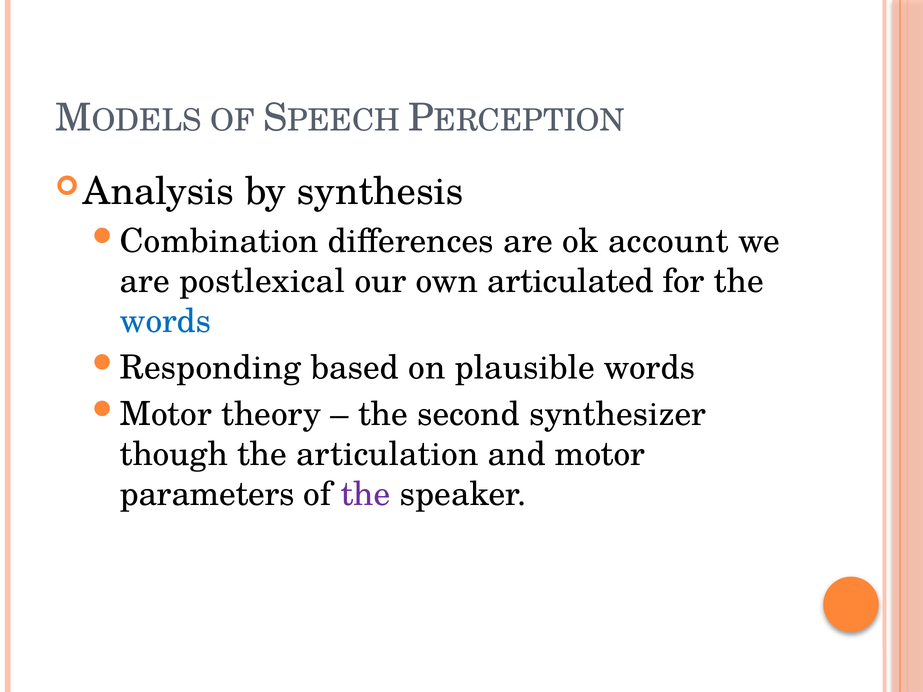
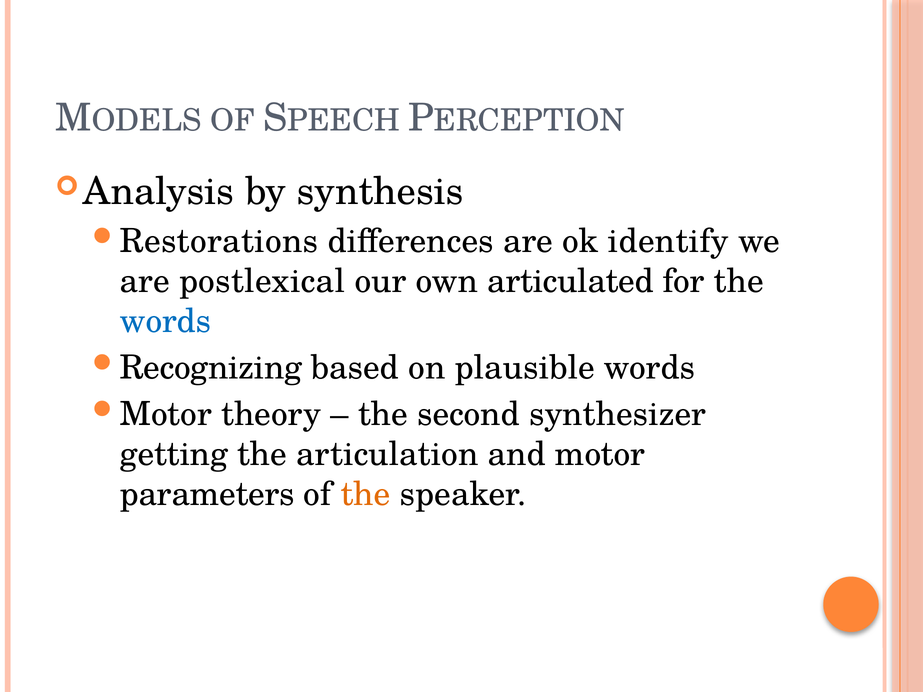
Combination: Combination -> Restorations (219, 241)
account: account -> identify (668, 241)
Responding: Responding -> Recognizing (211, 368)
though: though -> getting (174, 454)
the colour: purple -> orange (365, 494)
